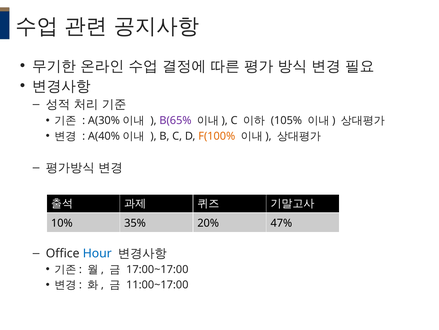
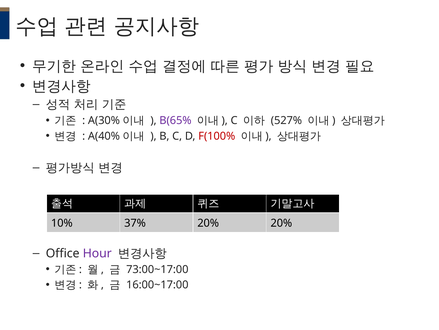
105%: 105% -> 527% (286, 120)
F(100% colour: orange -> red (217, 136)
35%: 35% -> 37% (135, 223)
20% 47%: 47% -> 20% (281, 223)
Hour colour: blue -> purple (97, 253)
17:00~17:00: 17:00~17:00 -> 73:00~17:00 (157, 269)
11:00~17:00: 11:00~17:00 -> 16:00~17:00 (157, 284)
